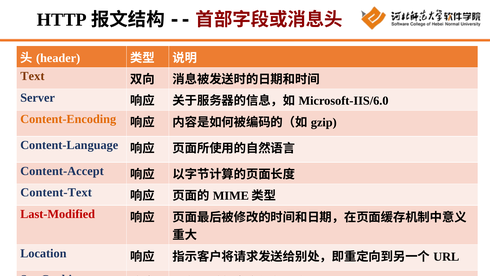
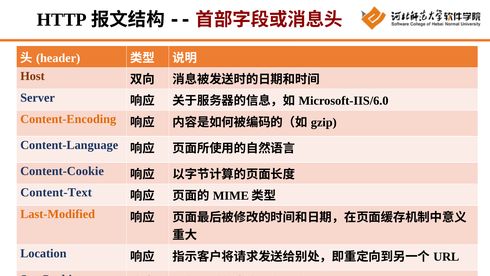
Text: Text -> Host (32, 76)
Content-Accept: Content-Accept -> Content-Cookie (62, 171)
Last-Modified colour: red -> orange (58, 214)
